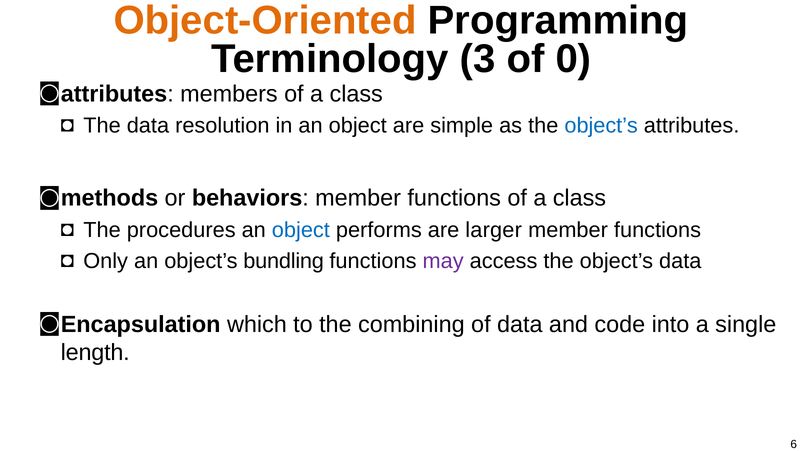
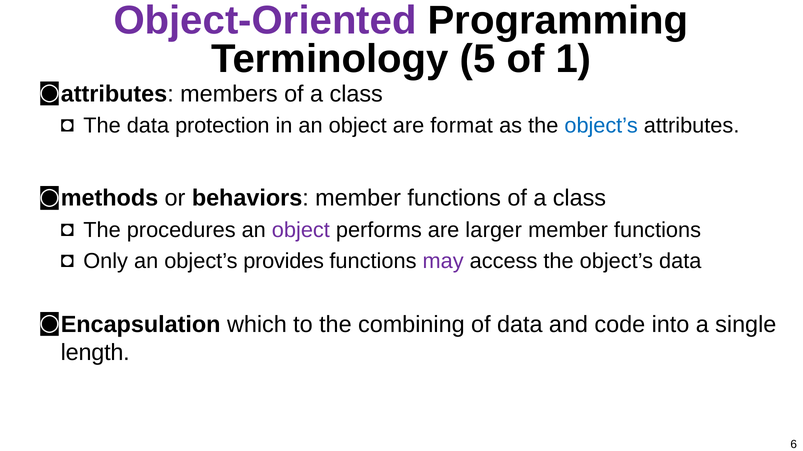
Object-Oriented colour: orange -> purple (265, 21)
3: 3 -> 5 (478, 59)
0: 0 -> 1 (573, 59)
resolution: resolution -> protection (222, 126)
simple: simple -> format (462, 126)
object colour: blue -> purple (301, 230)
bundling: bundling -> provides (284, 262)
